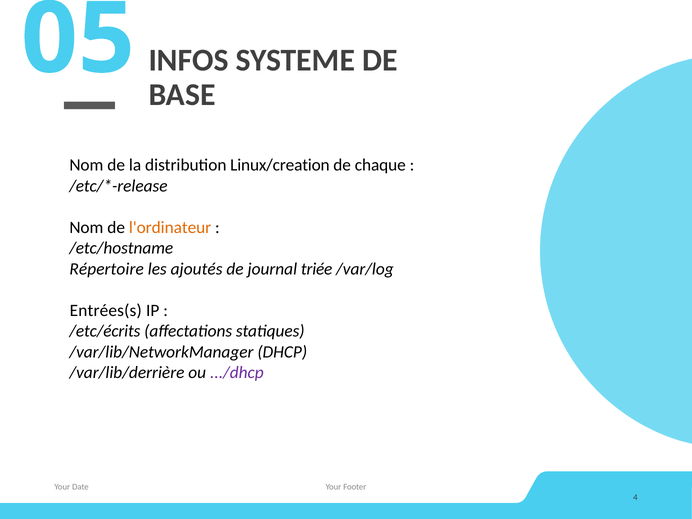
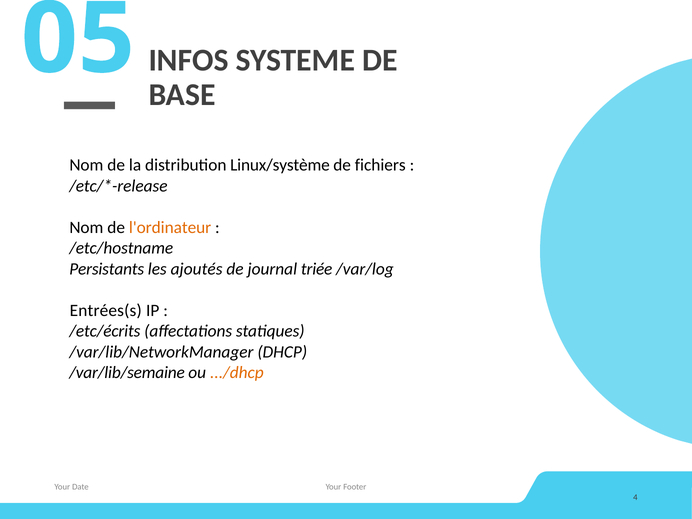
Linux/creation: Linux/creation -> Linux/système (280, 165)
chaque: chaque -> fichiers (380, 165)
Répertoire: Répertoire -> Persistants (107, 269)
/var/lib/derrière: /var/lib/derrière -> /var/lib/semaine (127, 373)
.../dhcp colour: purple -> orange (237, 373)
